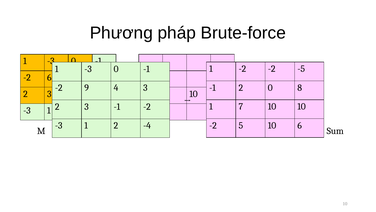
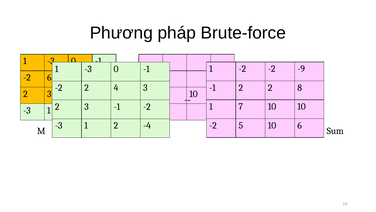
-5: -5 -> -9 (301, 69)
2 0: 0 -> 2 (270, 87)
-2 9: 9 -> 2 (87, 88)
